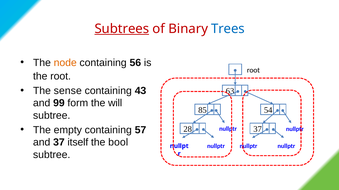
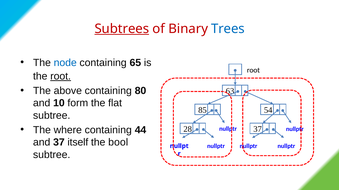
node colour: orange -> blue (65, 63)
56: 56 -> 65 (135, 63)
root underline: none -> present (61, 77)
sense: sense -> above (68, 91)
43: 43 -> 80 (141, 91)
99: 99 -> 10 (59, 103)
will: will -> flat (115, 103)
empty: empty -> where (68, 130)
57: 57 -> 44 (141, 130)
